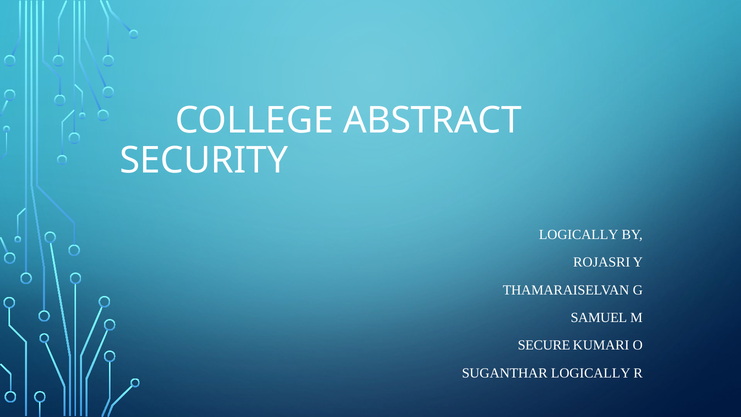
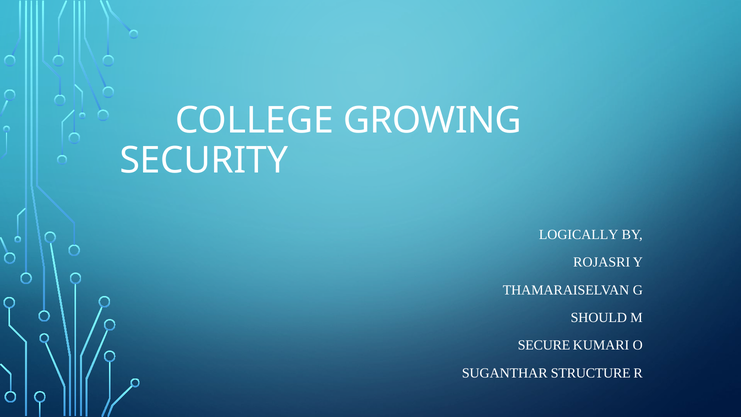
ABSTRACT: ABSTRACT -> GROWING (433, 121)
SAMUEL: SAMUEL -> SHOULD (599, 318)
SUGANTHAR LOGICALLY: LOGICALLY -> STRUCTURE (591, 373)
